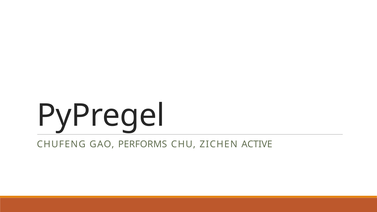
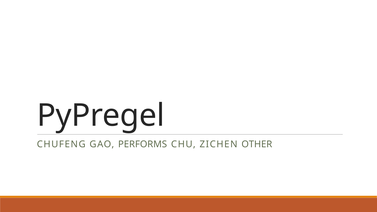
ACTIVE: ACTIVE -> OTHER (257, 144)
